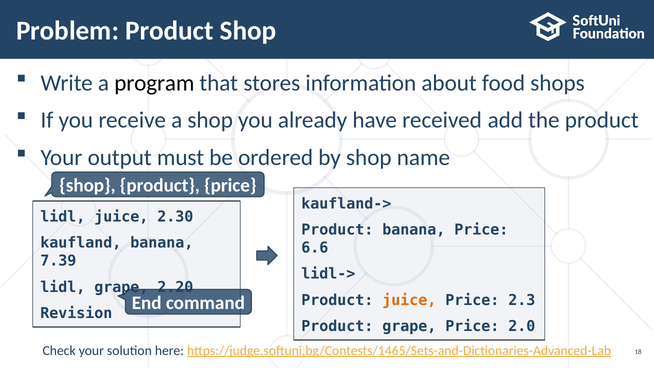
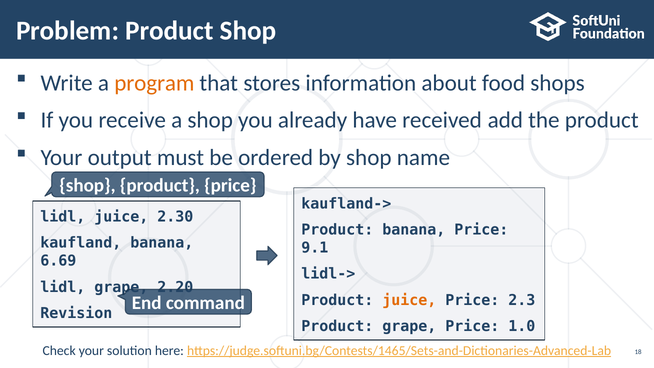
program colour: black -> orange (154, 83)
6.6: 6.6 -> 9.1 (315, 248)
7.39: 7.39 -> 6.69 (58, 261)
2.0: 2.0 -> 1.0 (522, 326)
